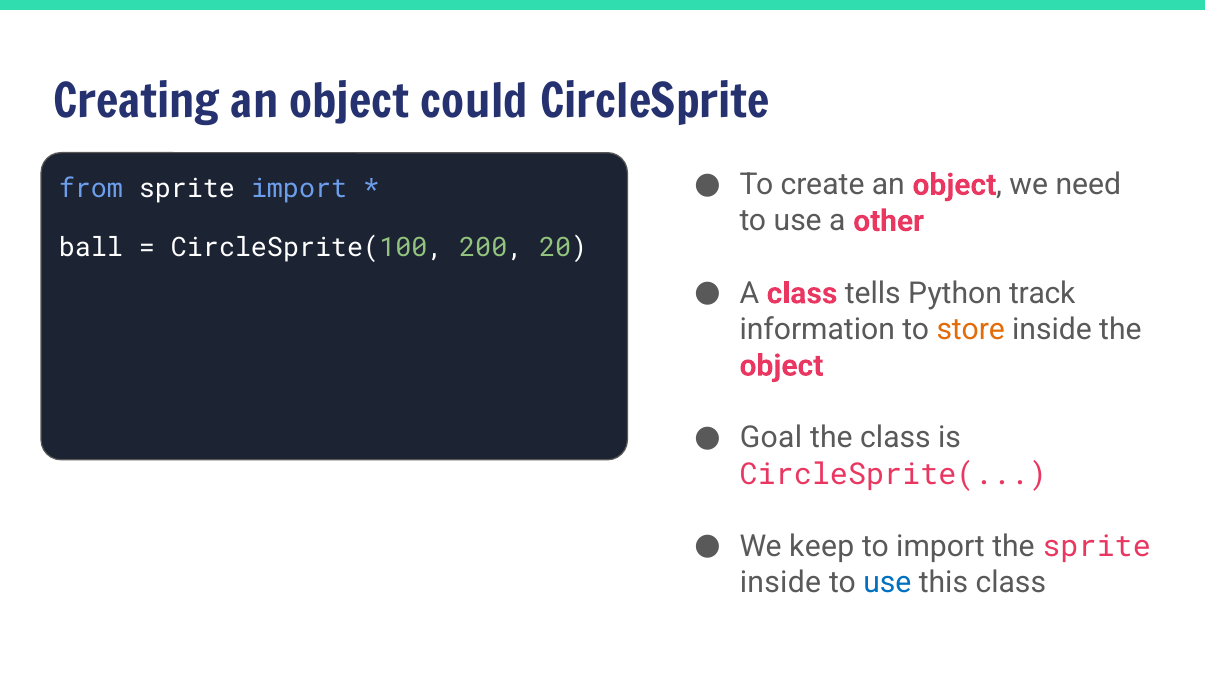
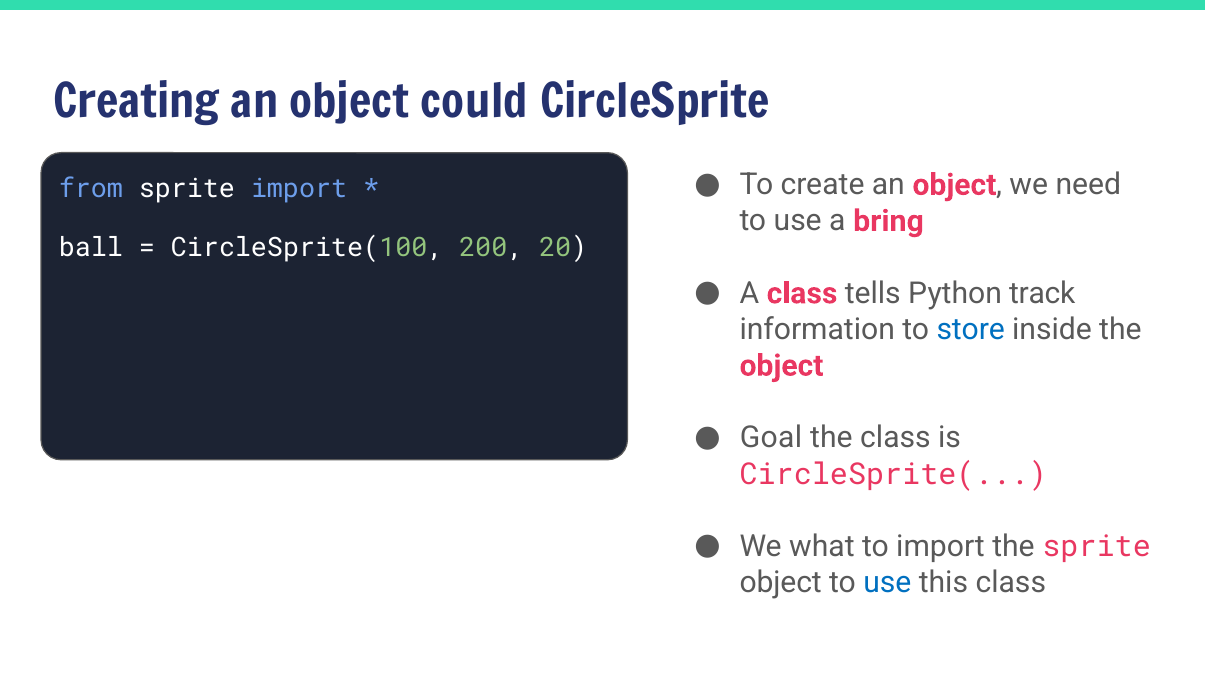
other: other -> bring (889, 221)
store colour: orange -> blue (971, 329)
keep: keep -> what (822, 546)
inside: inside -> object (781, 583)
